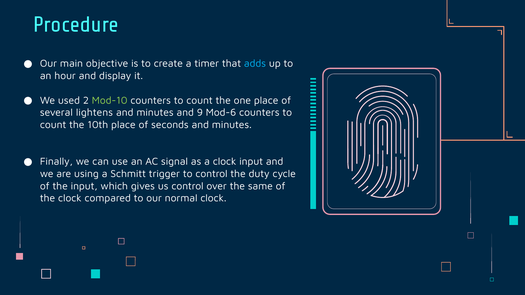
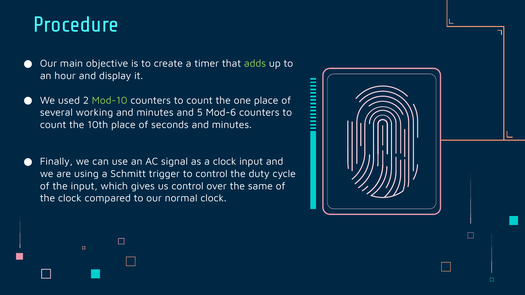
adds colour: light blue -> light green (255, 64)
lightens: lightens -> working (94, 113)
9: 9 -> 5 (200, 113)
